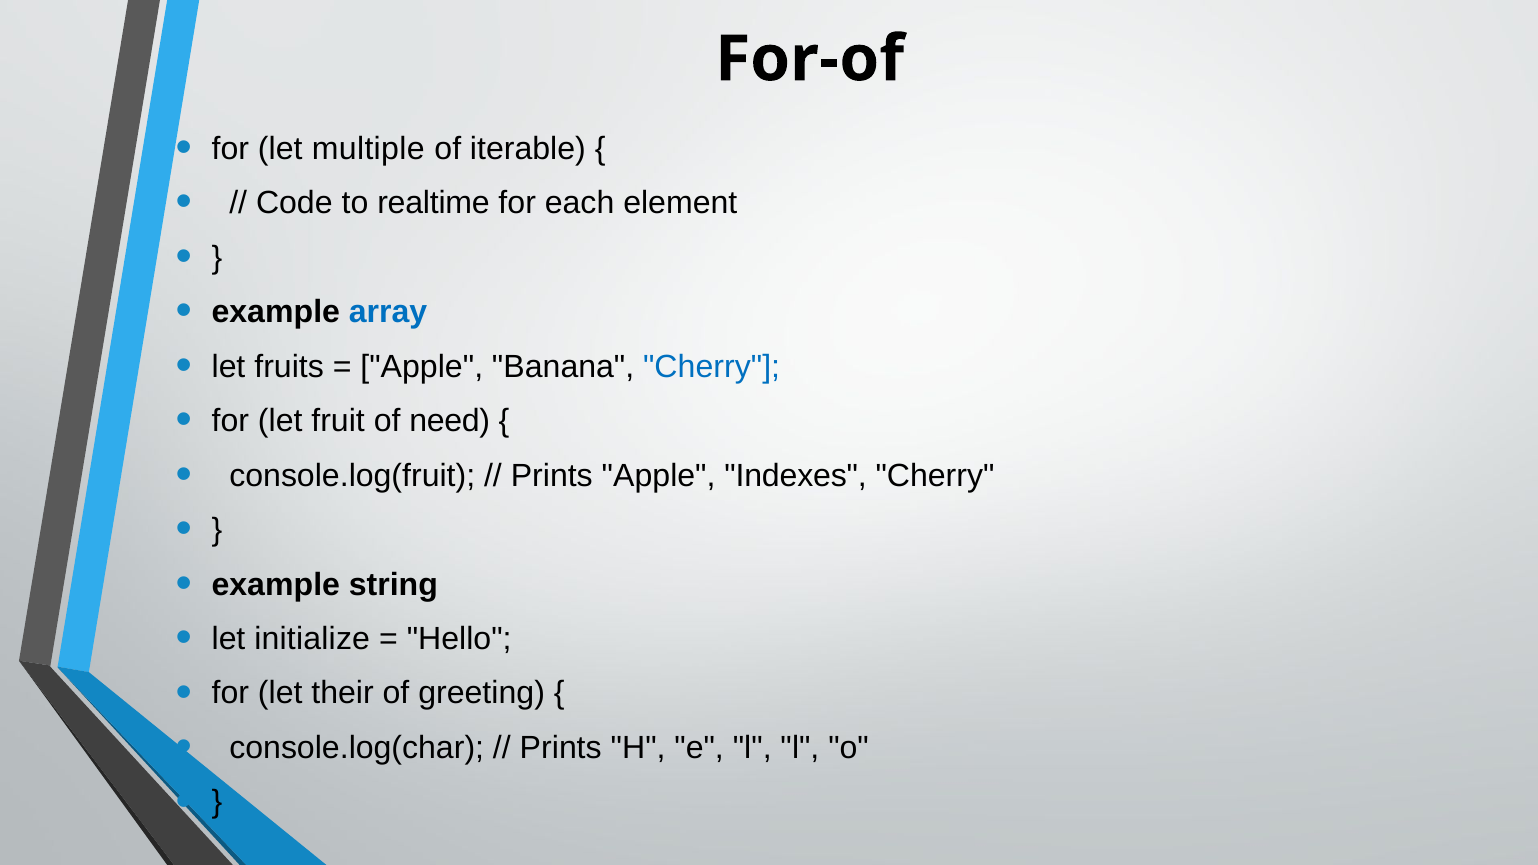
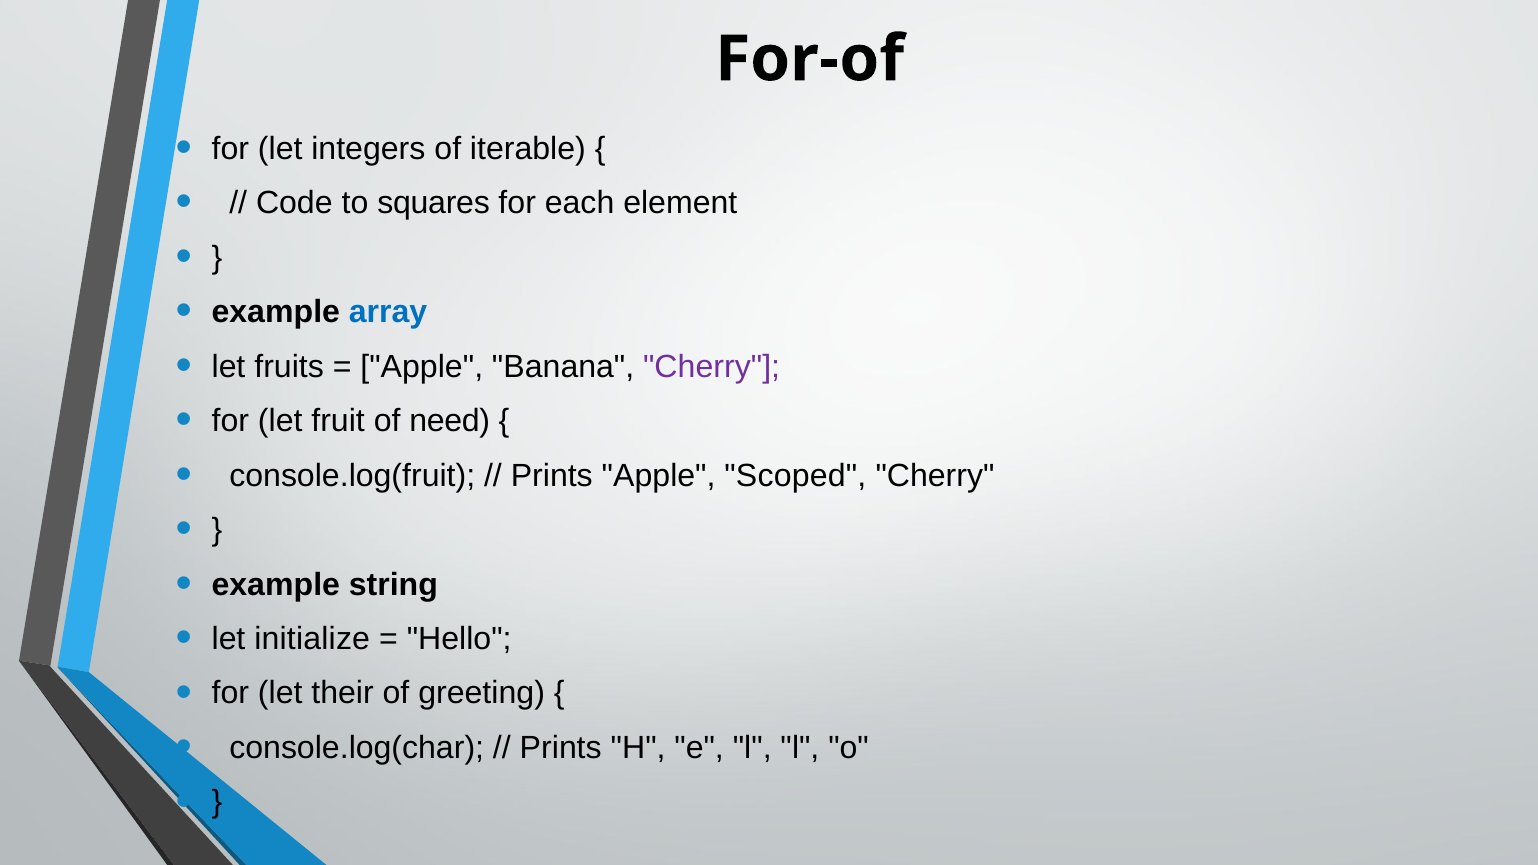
multiple: multiple -> integers (368, 149)
realtime: realtime -> squares (434, 203)
Cherry colour: blue -> purple (712, 367)
Indexes: Indexes -> Scoped (795, 476)
